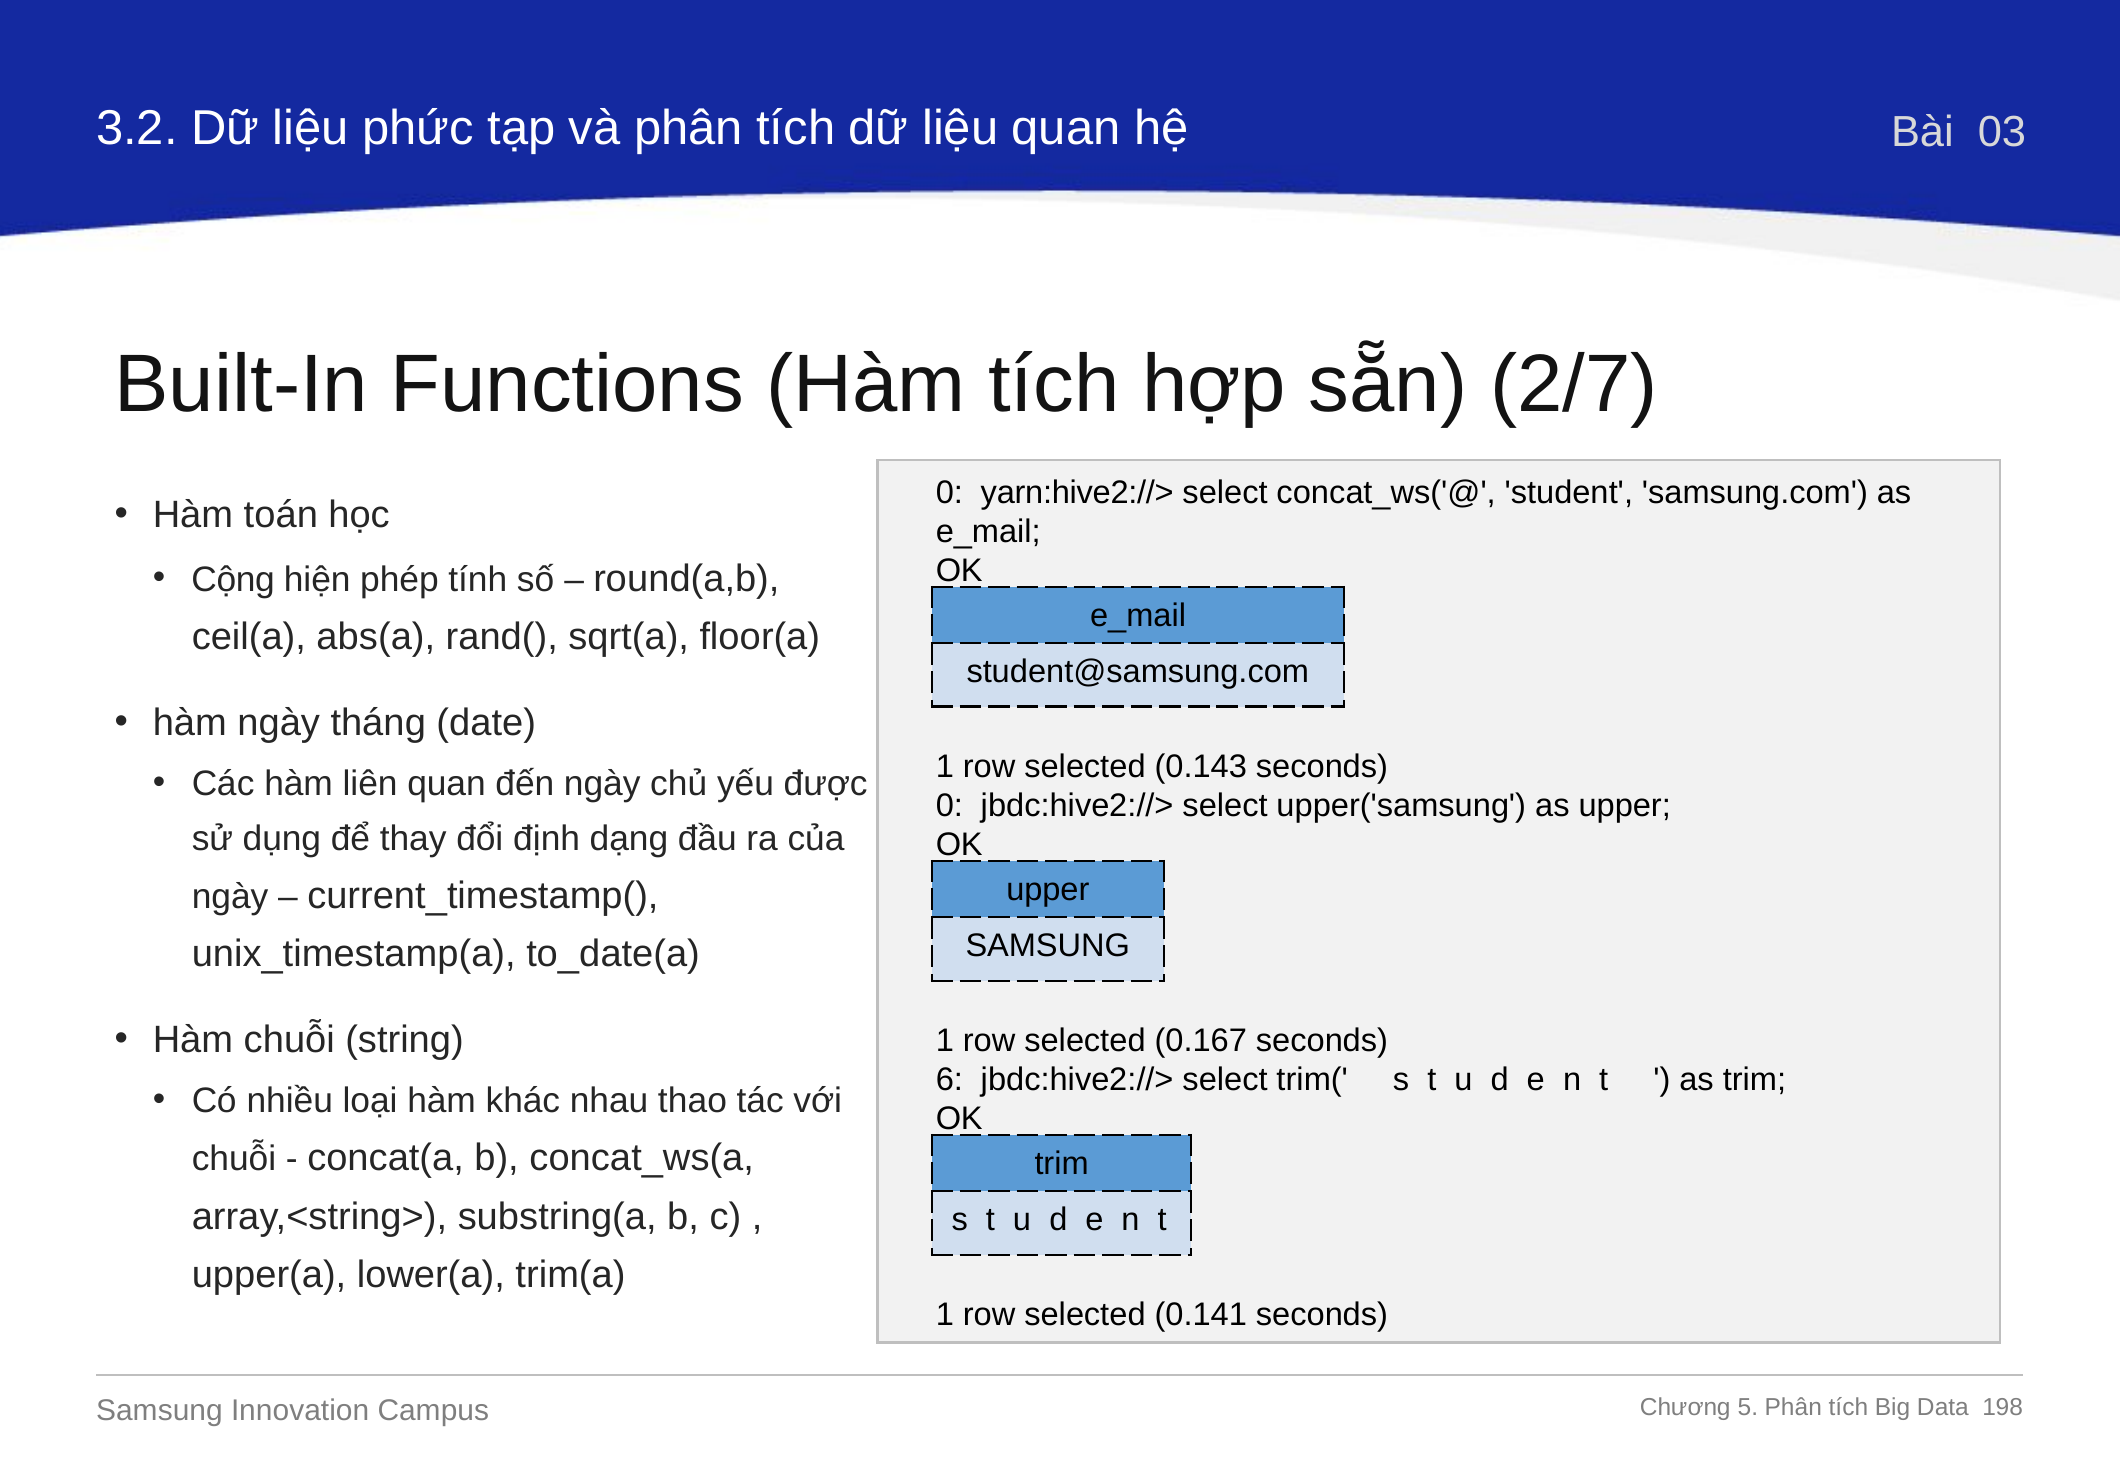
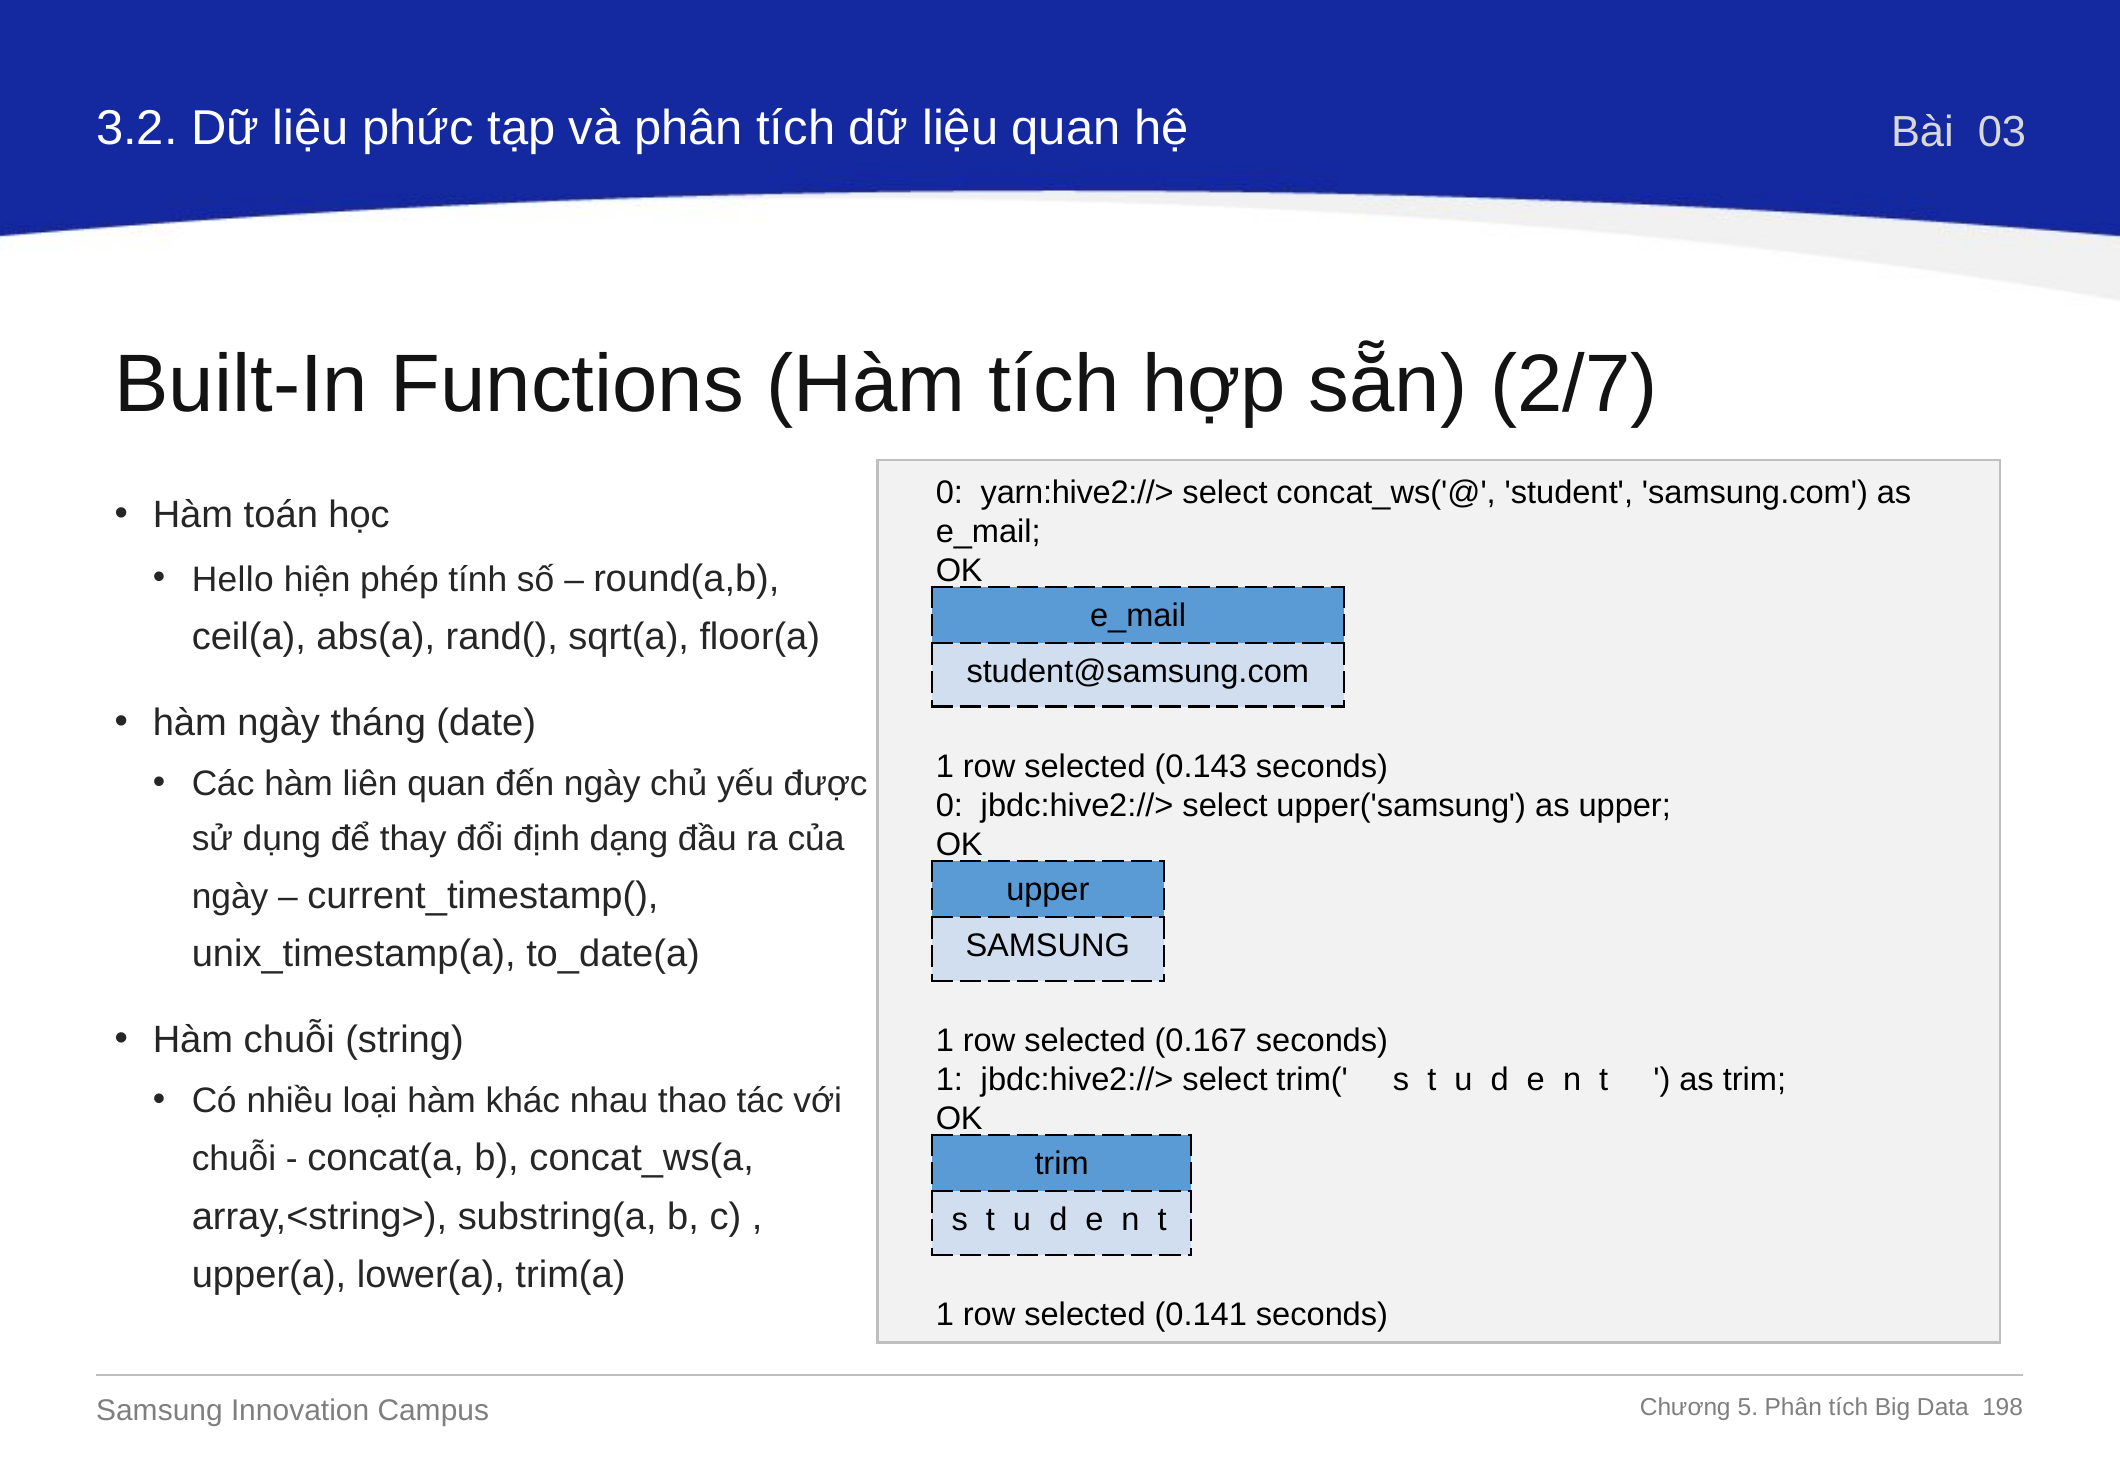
Cộng: Cộng -> Hello (233, 580)
6: 6 -> 1 (949, 1080)
